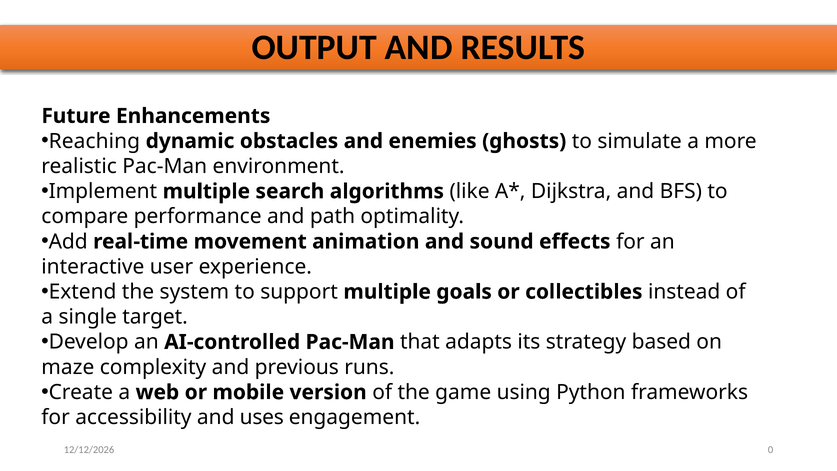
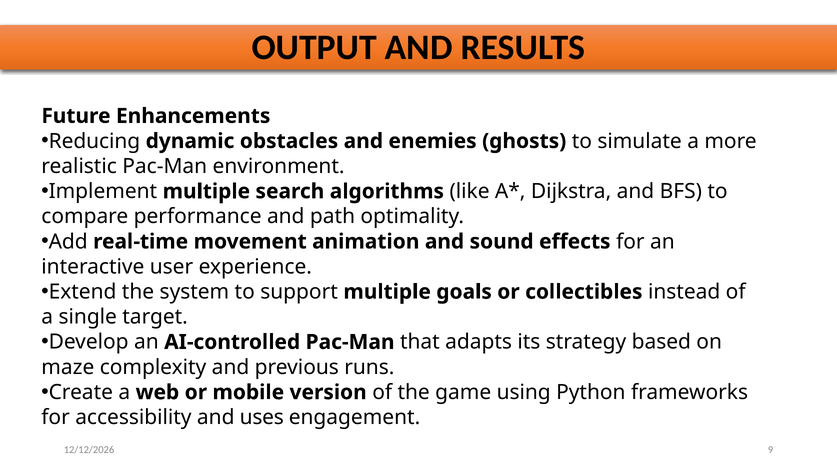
Reaching: Reaching -> Reducing (94, 141)
0: 0 -> 9 (771, 450)
